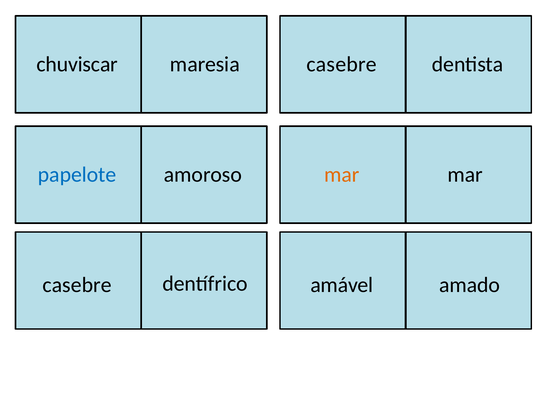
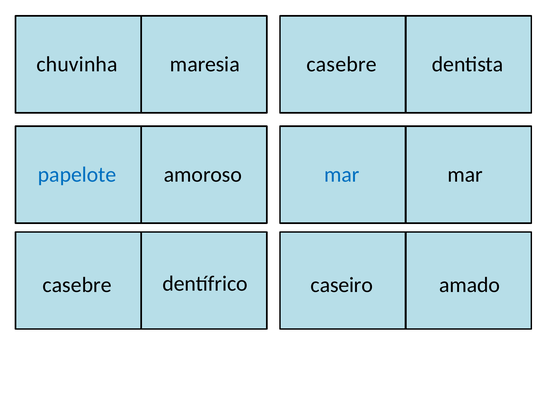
chuviscar: chuviscar -> chuvinha (77, 64)
mar colour: orange -> blue (342, 175)
amável: amável -> caseiro (342, 285)
